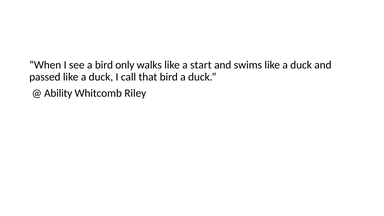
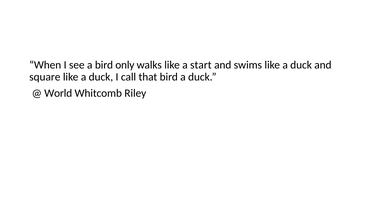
passed: passed -> square (45, 77)
Ability: Ability -> World (58, 93)
